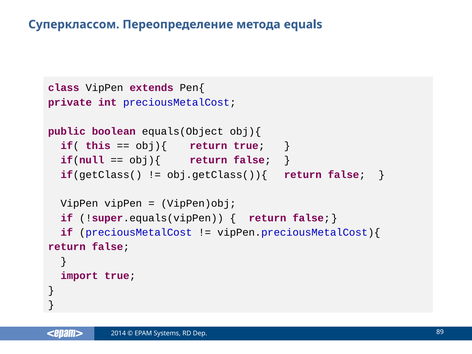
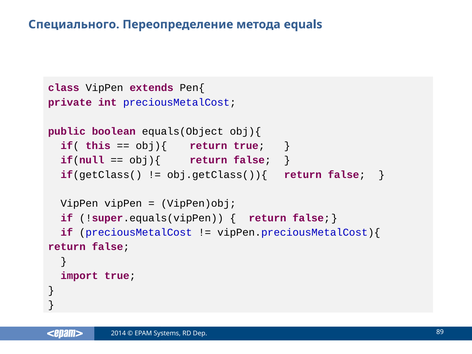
Суперклассом: Суперклассом -> Специального (74, 24)
